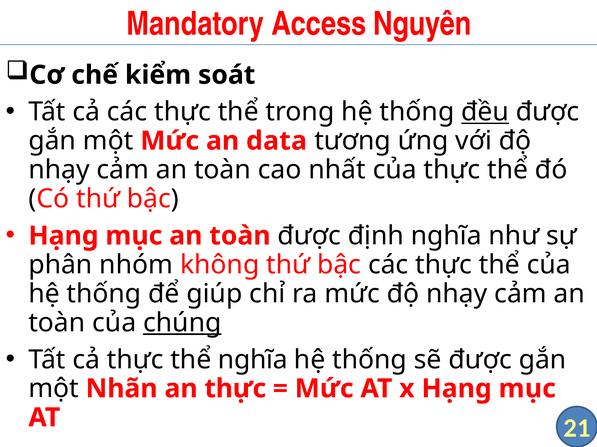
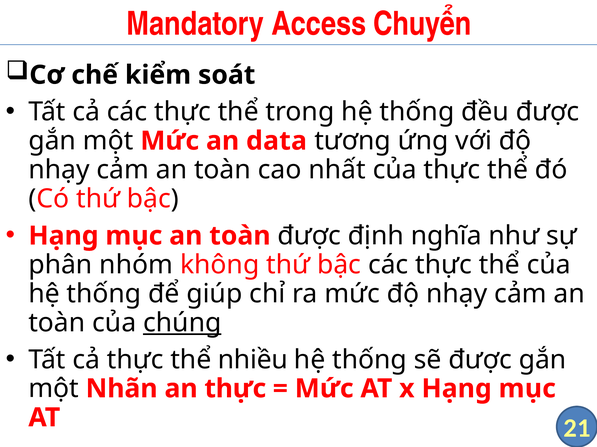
Nguyên: Nguyên -> Chuyển (422, 24)
đều underline: present -> none (485, 112)
thể nghĩa: nghĩa -> nhiều (253, 360)
